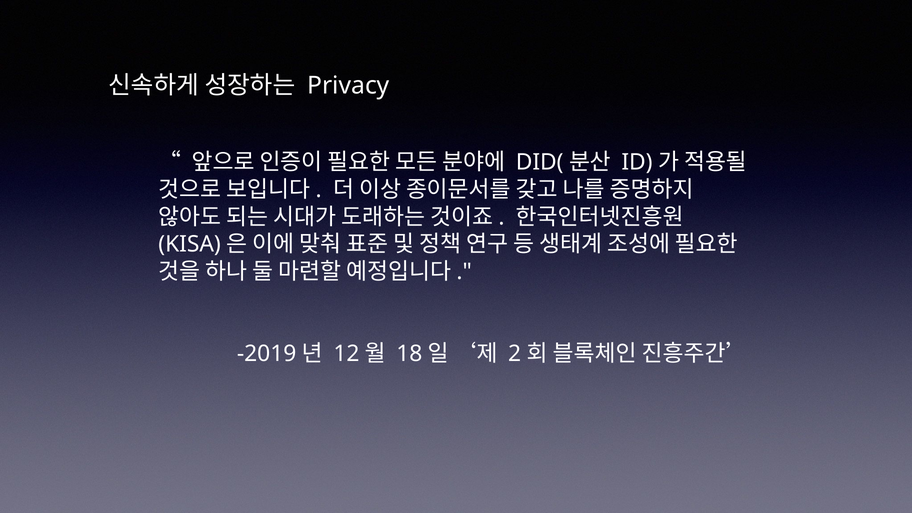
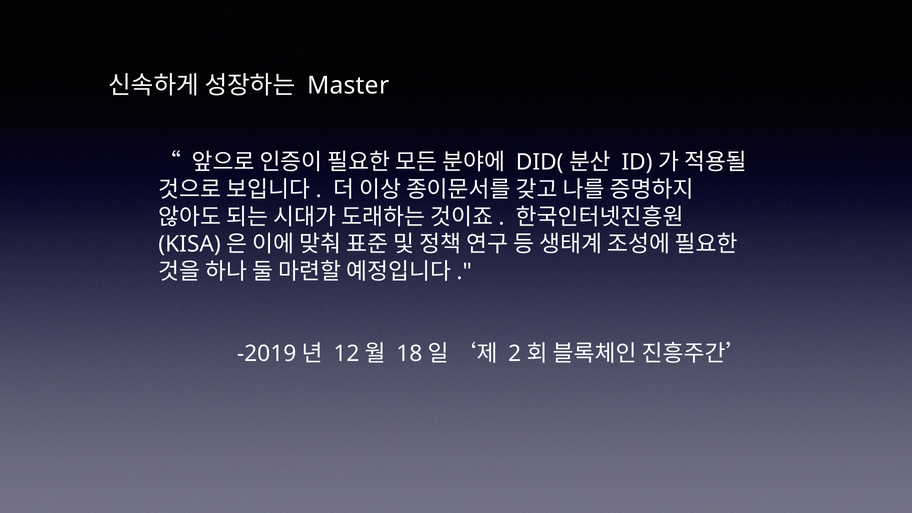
Privacy: Privacy -> Master (348, 86)
